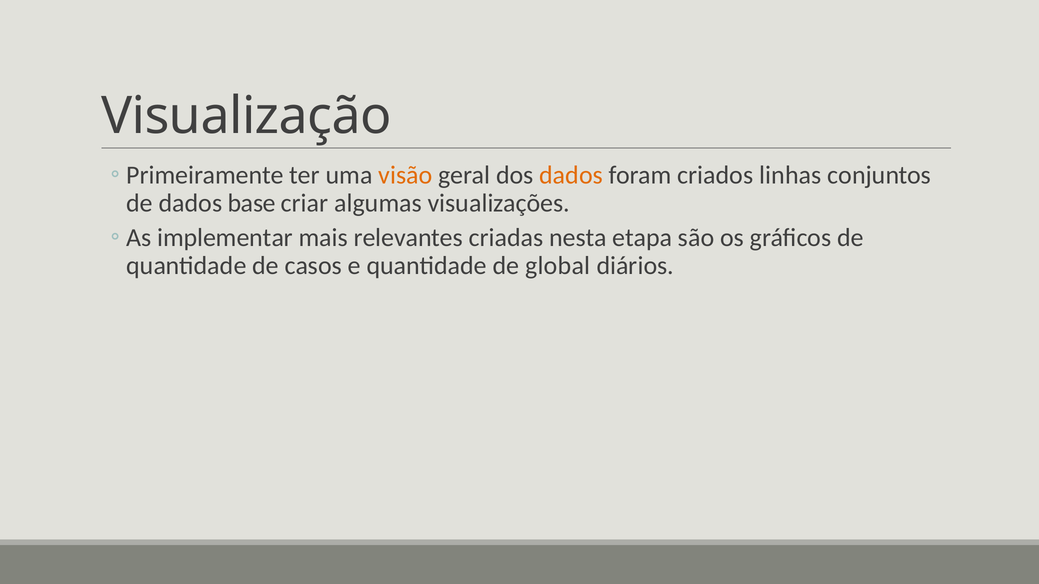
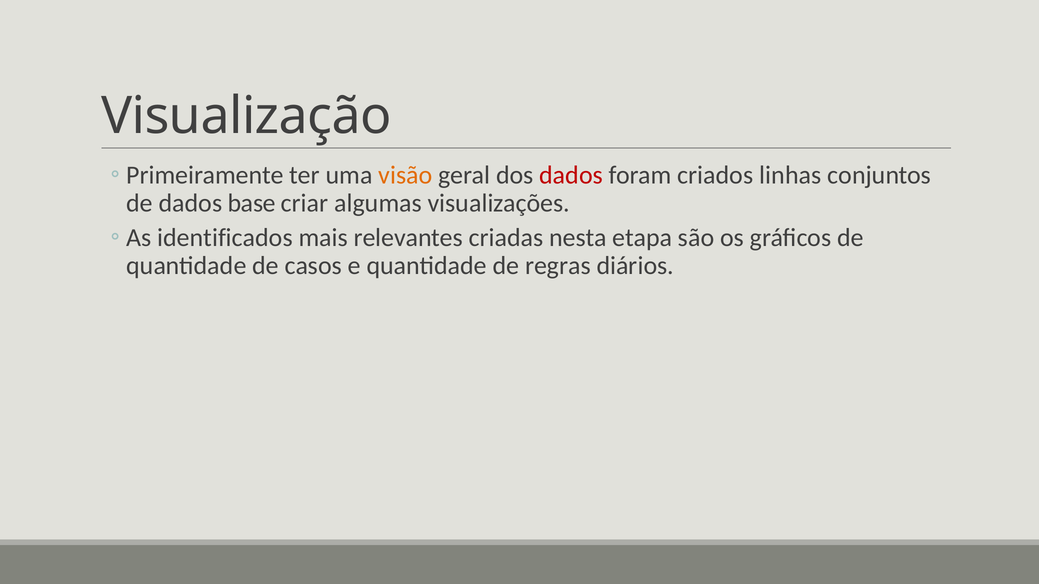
dados colour: orange -> red (571, 175)
implementar: implementar -> identificados (225, 238)
global: global -> regras (558, 266)
